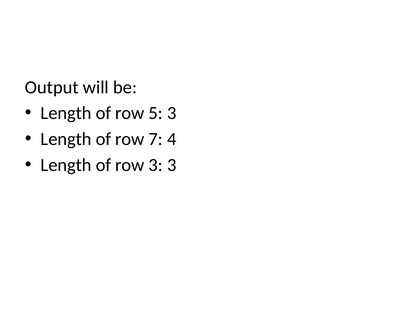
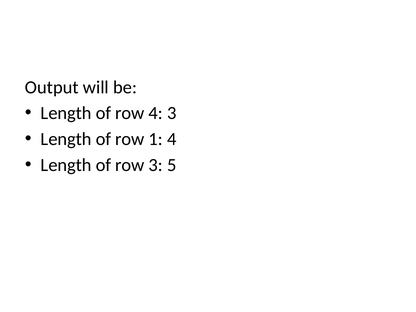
row 5: 5 -> 4 (156, 113)
7: 7 -> 1 (156, 139)
3 3: 3 -> 5 (172, 165)
